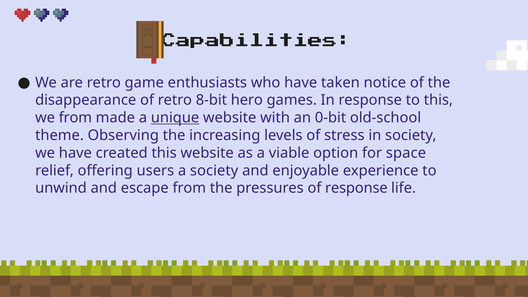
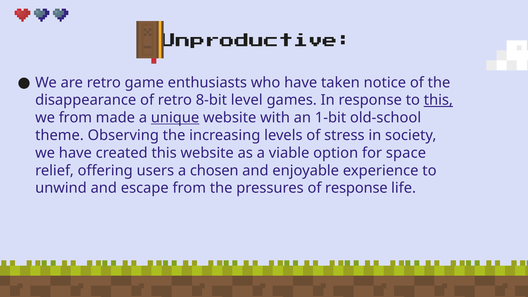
Capabilities: Capabilities -> Unproductive (257, 43)
hero: hero -> level (247, 100)
this underline: none -> present (438, 100)
0-bit: 0-bit -> 1-bit (331, 118)
a society: society -> chosen (214, 171)
